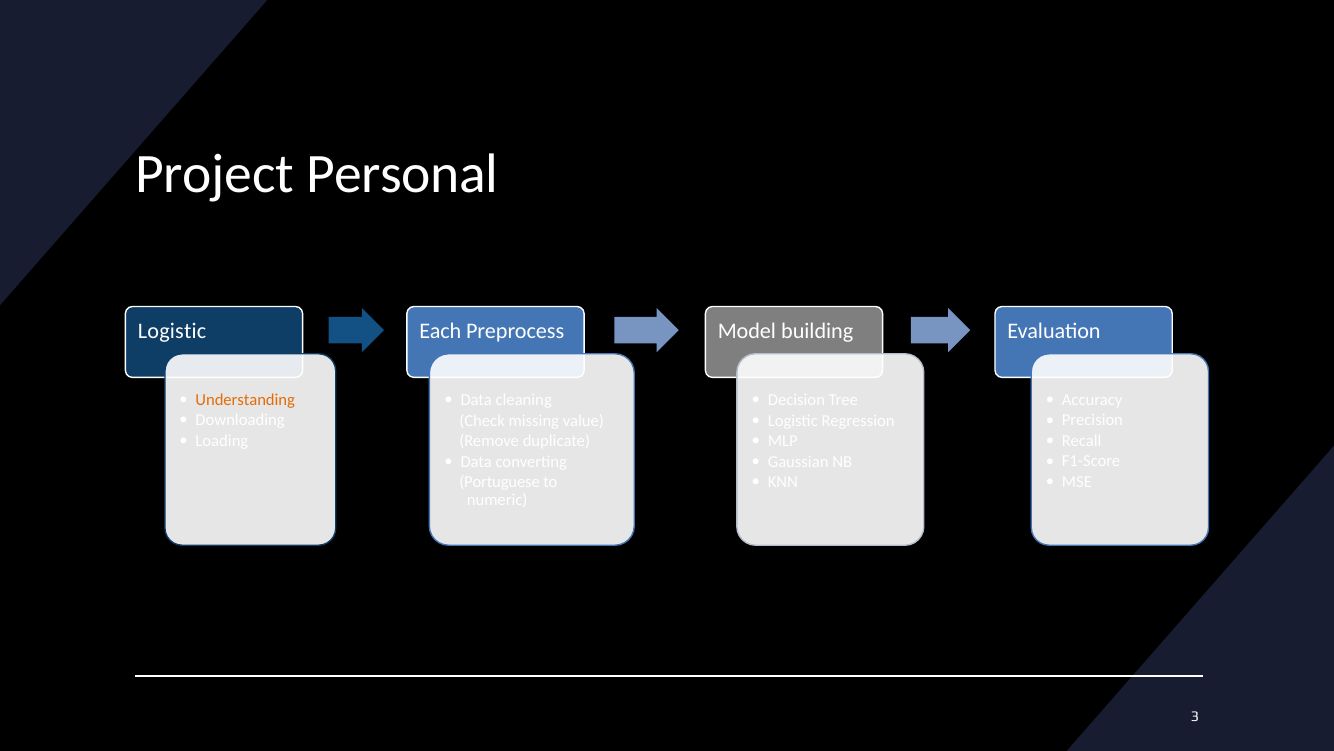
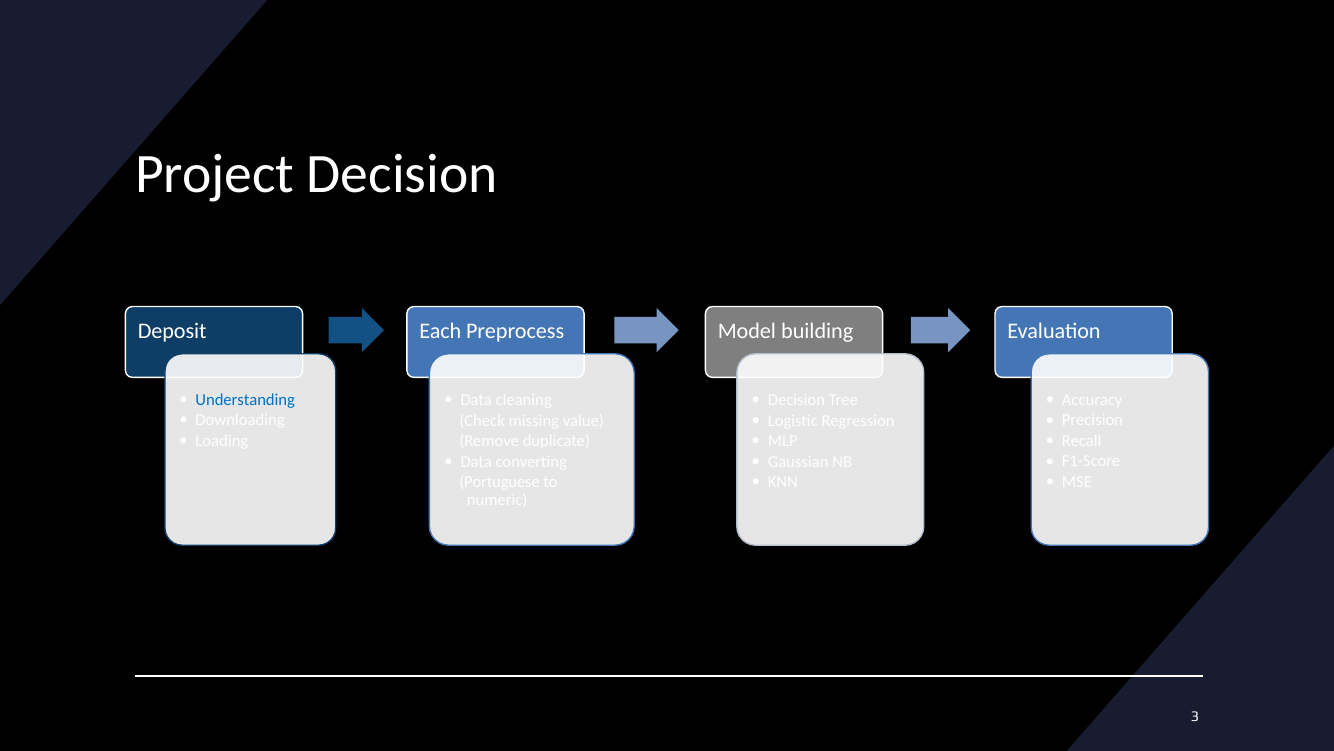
Project Personal: Personal -> Decision (402, 174)
Logistic: Logistic -> Deposit (172, 331)
Understanding colour: orange -> blue (245, 399)
